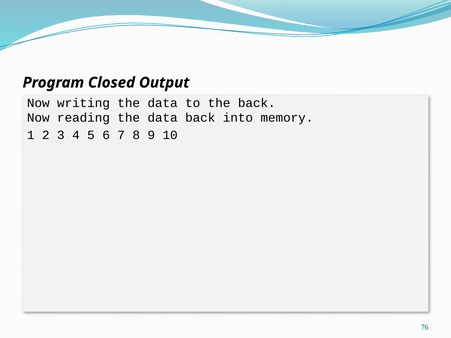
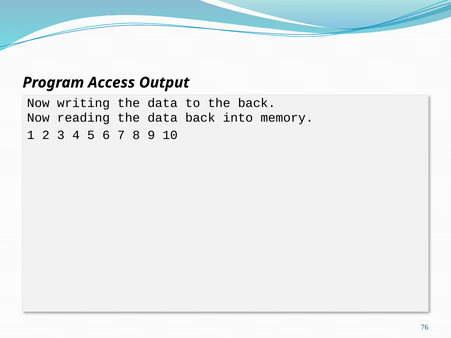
Closed: Closed -> Access (111, 83)
